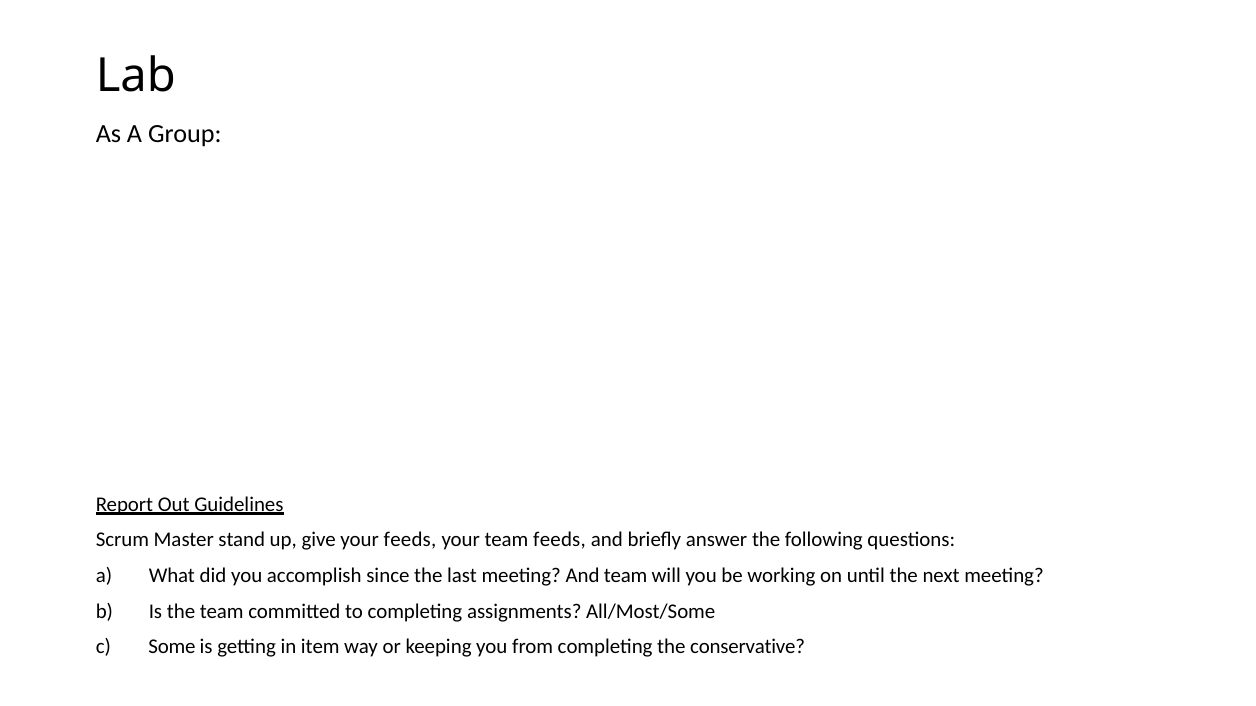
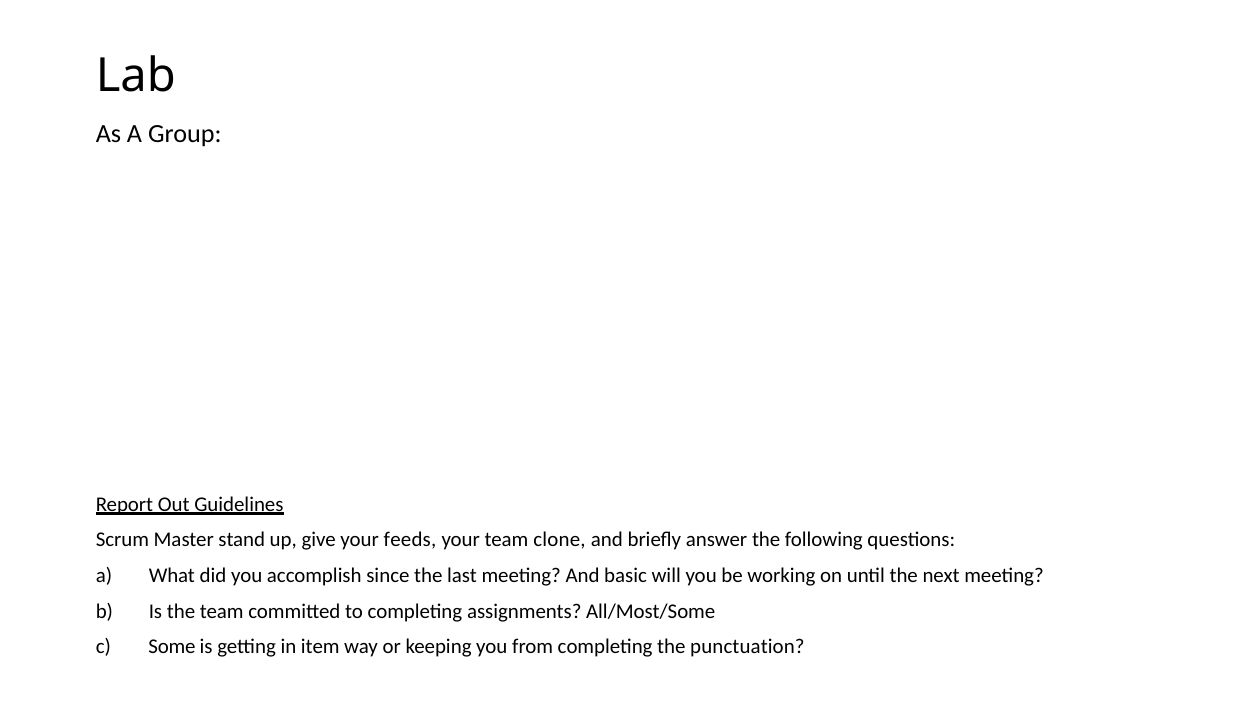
team feeds: feeds -> clone (560, 540)
And team: team -> basic (626, 576)
conservative: conservative -> punctuation (747, 647)
